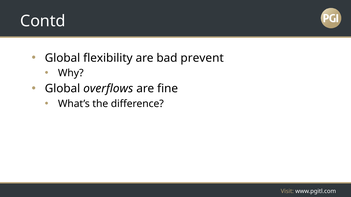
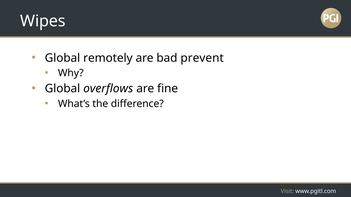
Contd: Contd -> Wipes (43, 21)
flexibility: flexibility -> remotely (108, 58)
